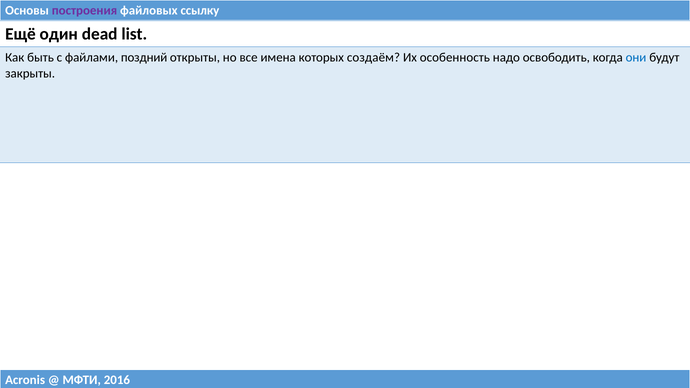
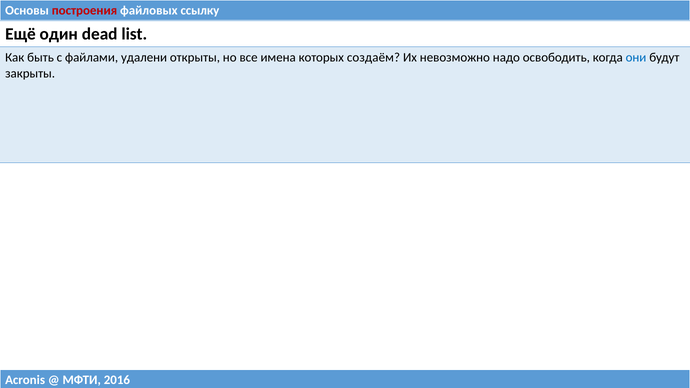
построения colour: purple -> red (84, 11)
поздний: поздний -> удалени (144, 58)
особенность: особенность -> невозможно (455, 58)
